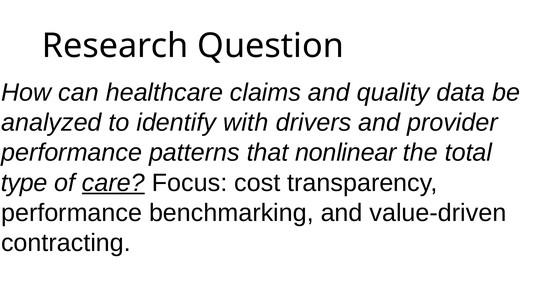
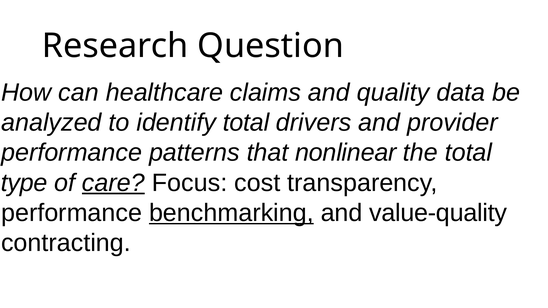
identify with: with -> total (246, 123)
benchmarking underline: none -> present (231, 213)
value-driven: value-driven -> value-quality (438, 213)
